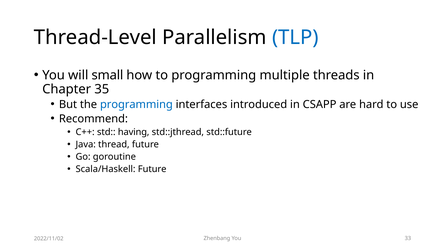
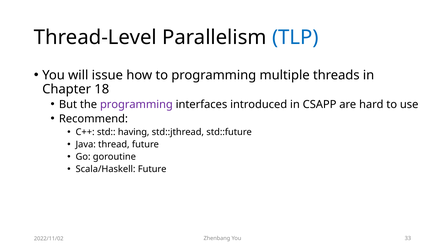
small: small -> issue (107, 75)
35: 35 -> 18 (102, 89)
programming colour: blue -> purple (136, 105)
